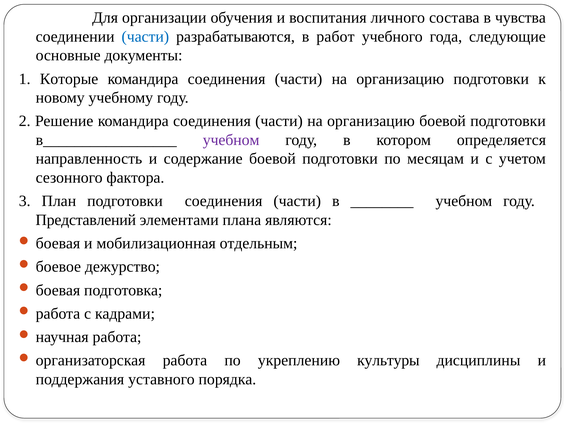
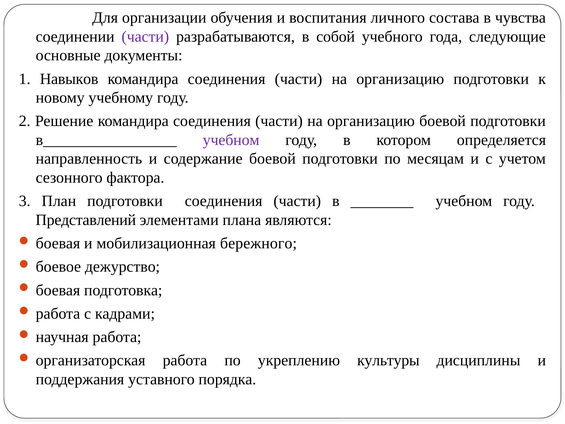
части colour: blue -> purple (145, 37)
работ: работ -> собой (336, 37)
Которые: Которые -> Навыков (69, 79)
отдельным: отдельным -> бережного (258, 243)
